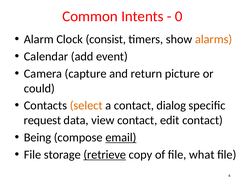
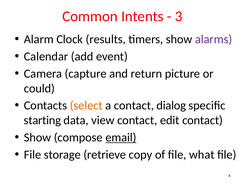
0: 0 -> 3 (179, 16)
consist: consist -> results (106, 39)
alarms colour: orange -> purple (214, 39)
request: request -> starting (42, 120)
Being: Being -> Show (38, 137)
retrieve underline: present -> none (105, 154)
